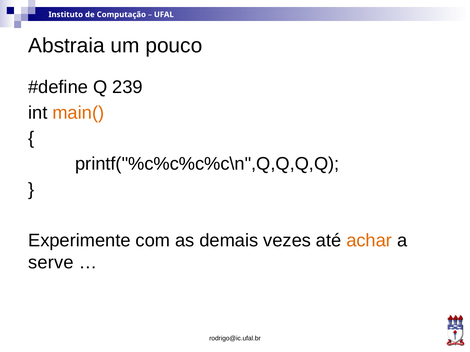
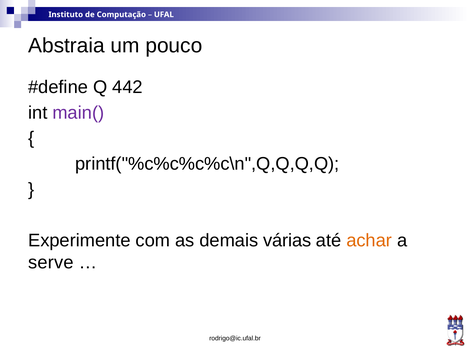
239: 239 -> 442 (128, 87)
main( colour: orange -> purple (78, 113)
vezes: vezes -> várias (287, 241)
